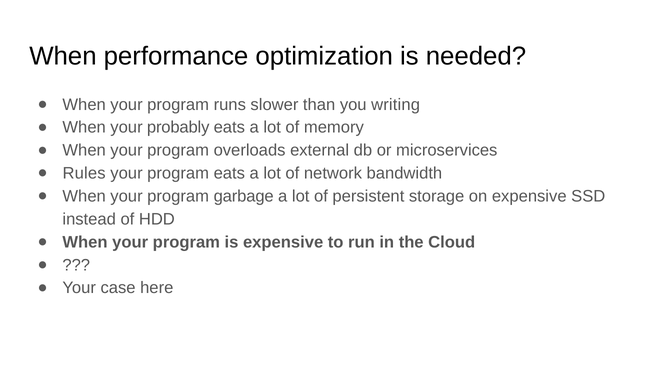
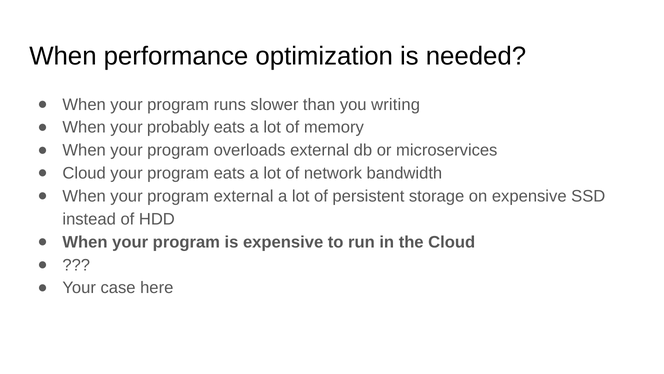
Rules: Rules -> Cloud (84, 173)
program garbage: garbage -> external (244, 196)
